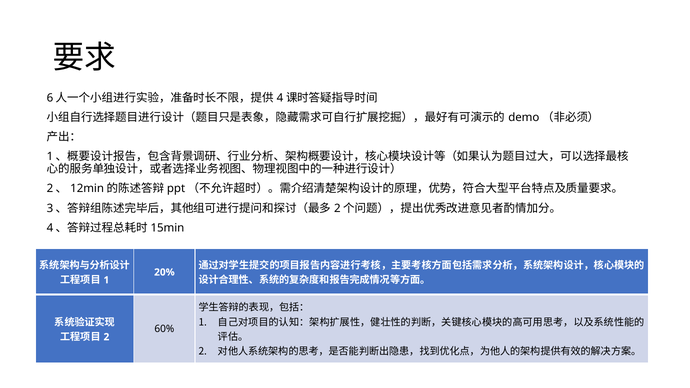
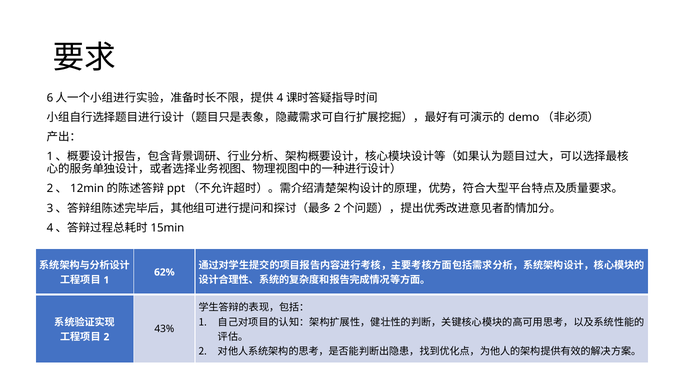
20%: 20% -> 62% (164, 272)
60%: 60% -> 43% (164, 329)
